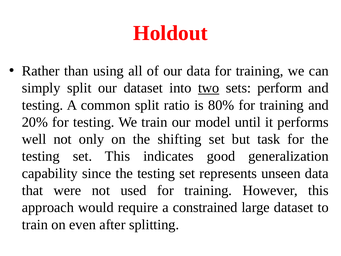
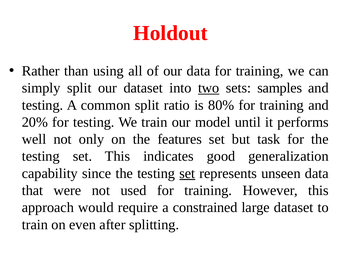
perform: perform -> samples (280, 88)
shifting: shifting -> features (180, 139)
set underline: none -> present (187, 173)
